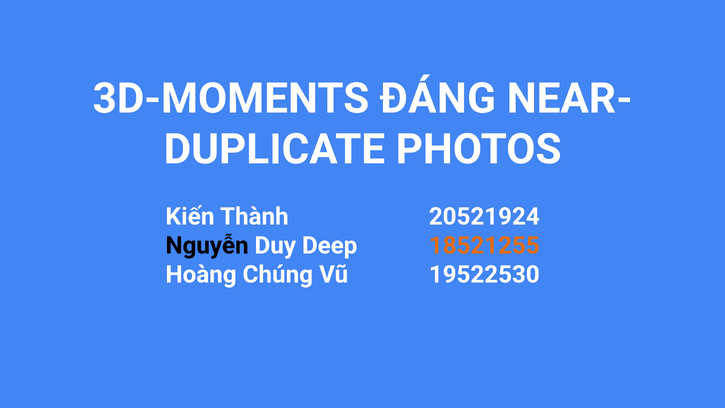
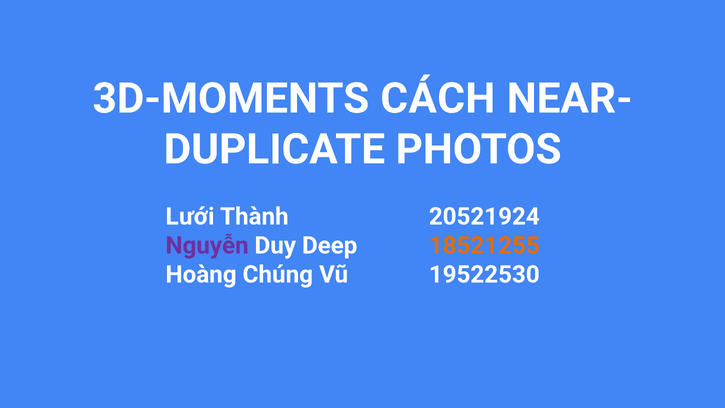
ĐÁNG: ĐÁNG -> CÁCH (438, 99)
Kiến: Kiến -> Lưới (190, 216)
Nguyễn colour: black -> purple (207, 245)
